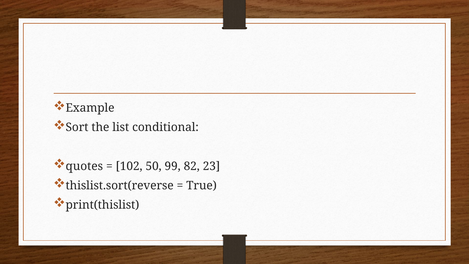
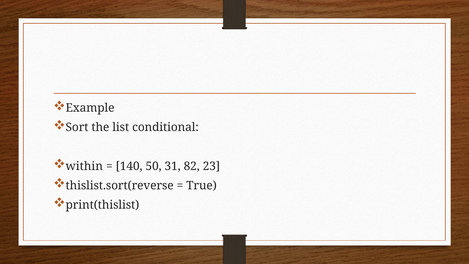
quotes: quotes -> within (84, 166)
102: 102 -> 140 (129, 166)
99: 99 -> 31 (173, 166)
